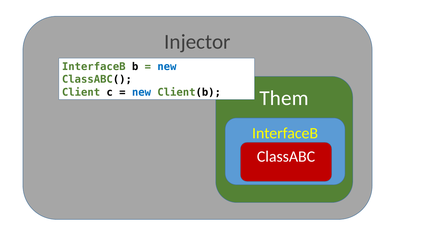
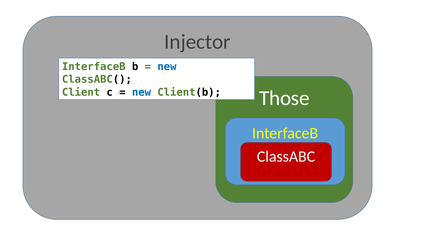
Them: Them -> Those (284, 98)
